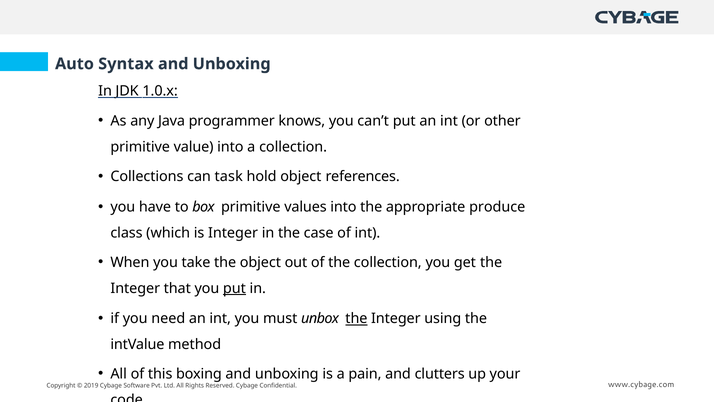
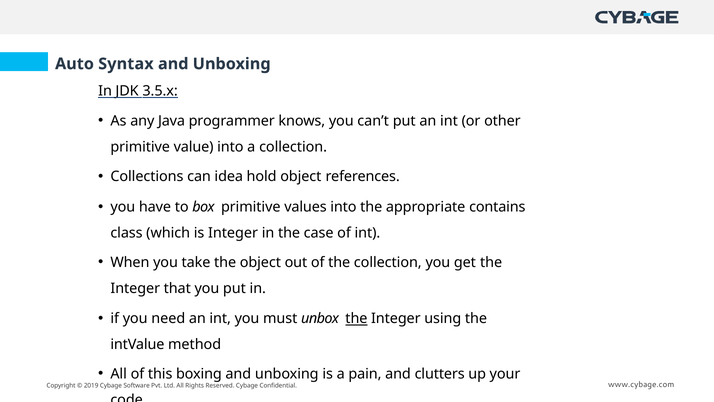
1.0.x: 1.0.x -> 3.5.x (160, 91)
task: task -> idea (229, 176)
produce: produce -> contains (497, 207)
put underline: present -> none (234, 288)
